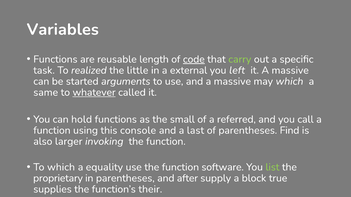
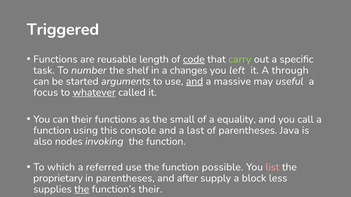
Variables: Variables -> Triggered (63, 29)
realized: realized -> number (89, 70)
little: little -> shelf (138, 70)
external: external -> changes (189, 70)
it A massive: massive -> through (290, 70)
and underline: none -> present (195, 81)
may which: which -> useful (290, 81)
same: same -> focus (46, 93)
can hold: hold -> their (82, 120)
referred: referred -> equality (236, 120)
Find: Find -> Java (289, 131)
larger: larger -> nodes (69, 142)
equality: equality -> referred (104, 167)
software: software -> possible (223, 167)
list colour: light green -> pink (272, 167)
true: true -> less (278, 178)
the underline: none -> present (82, 190)
